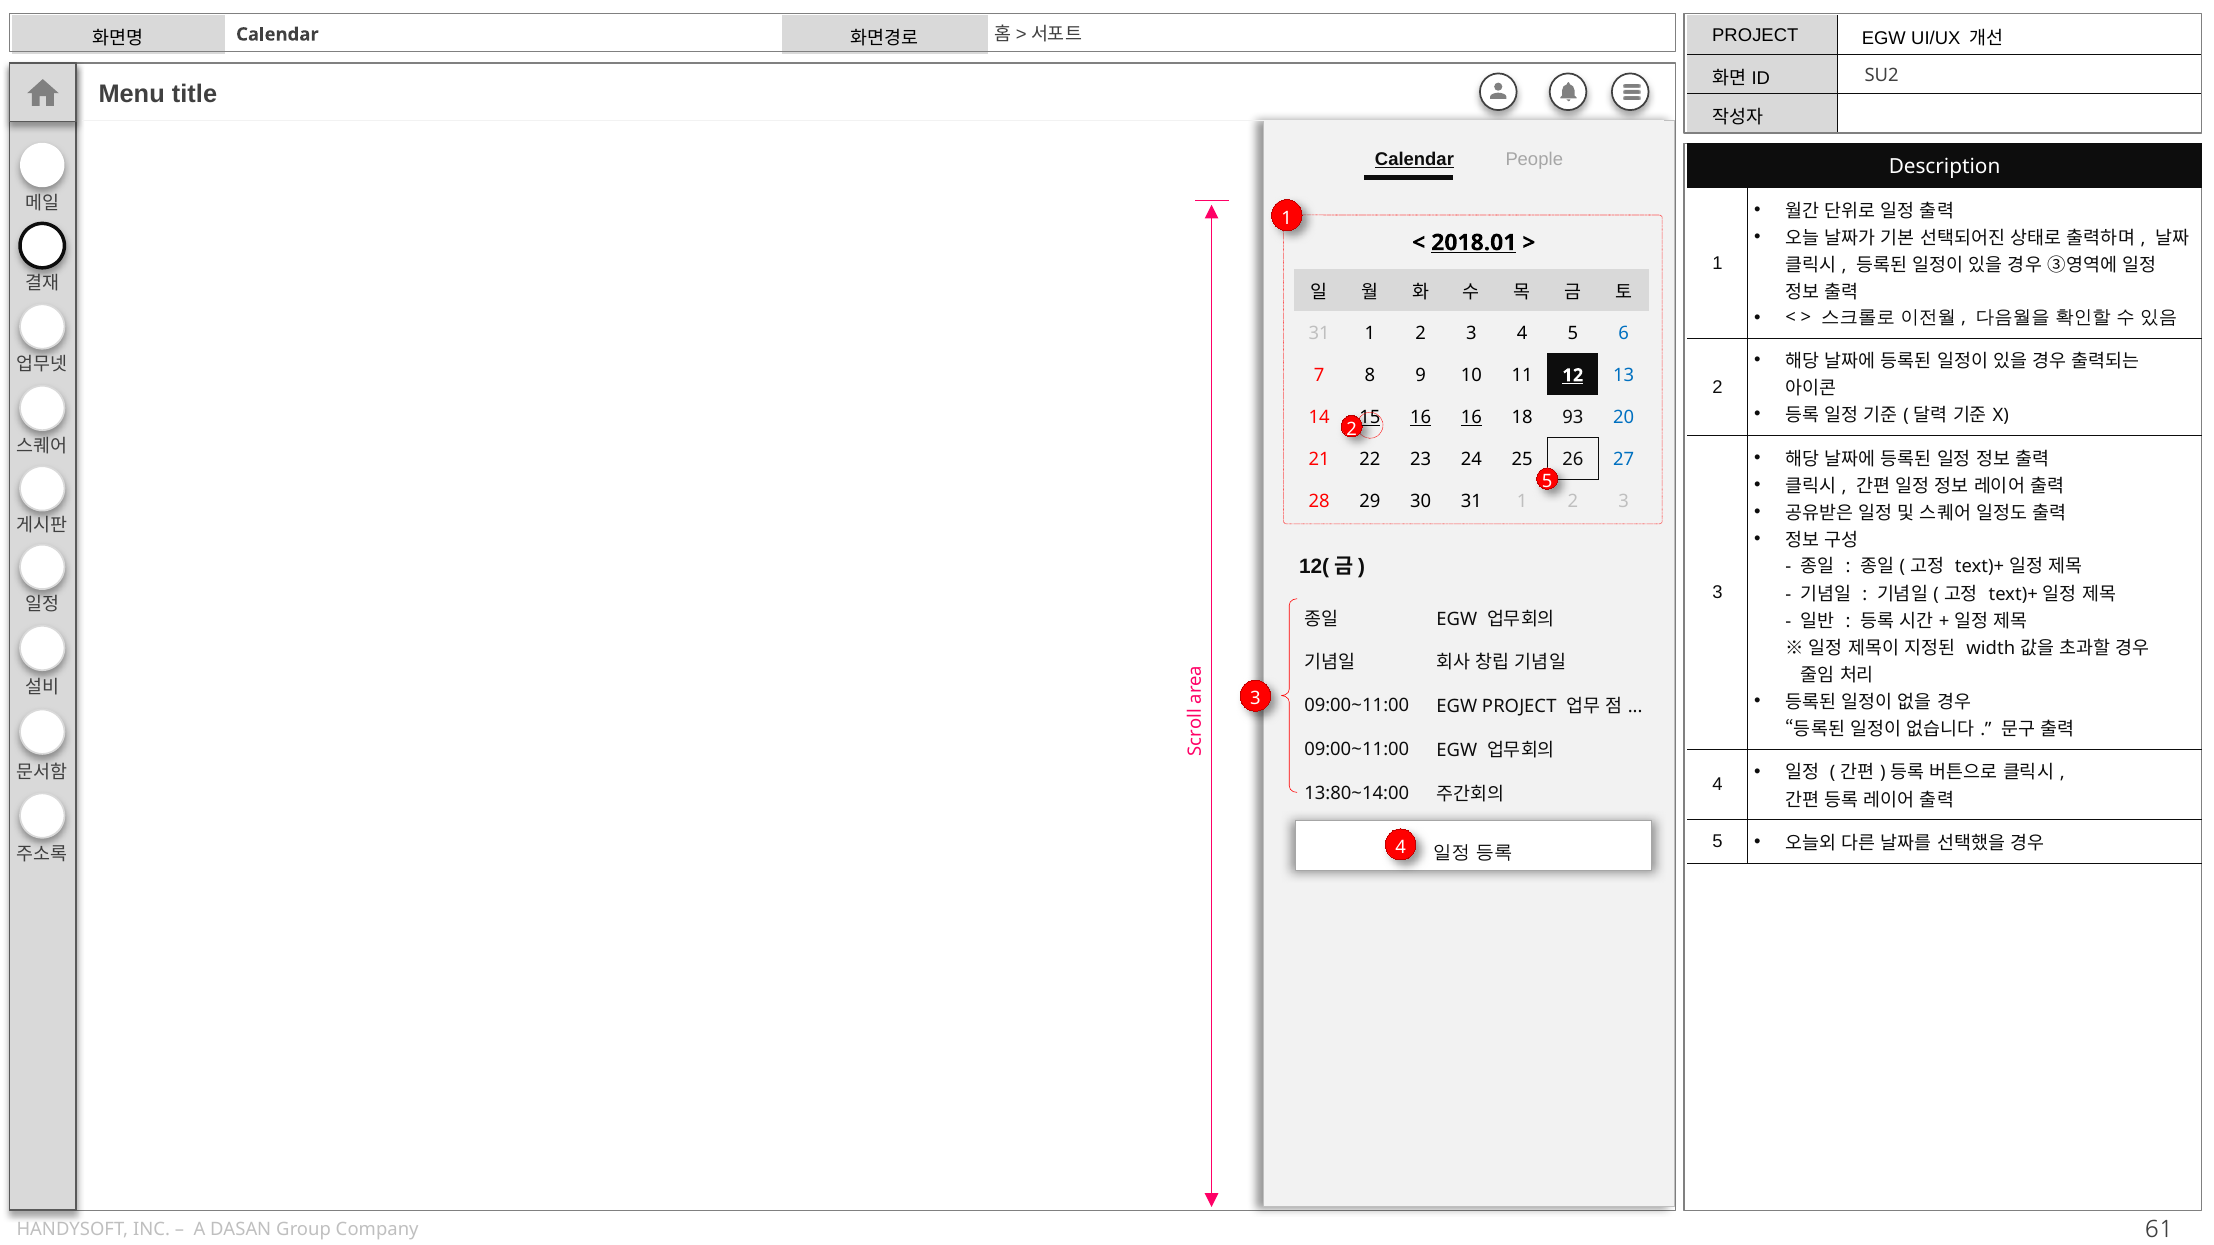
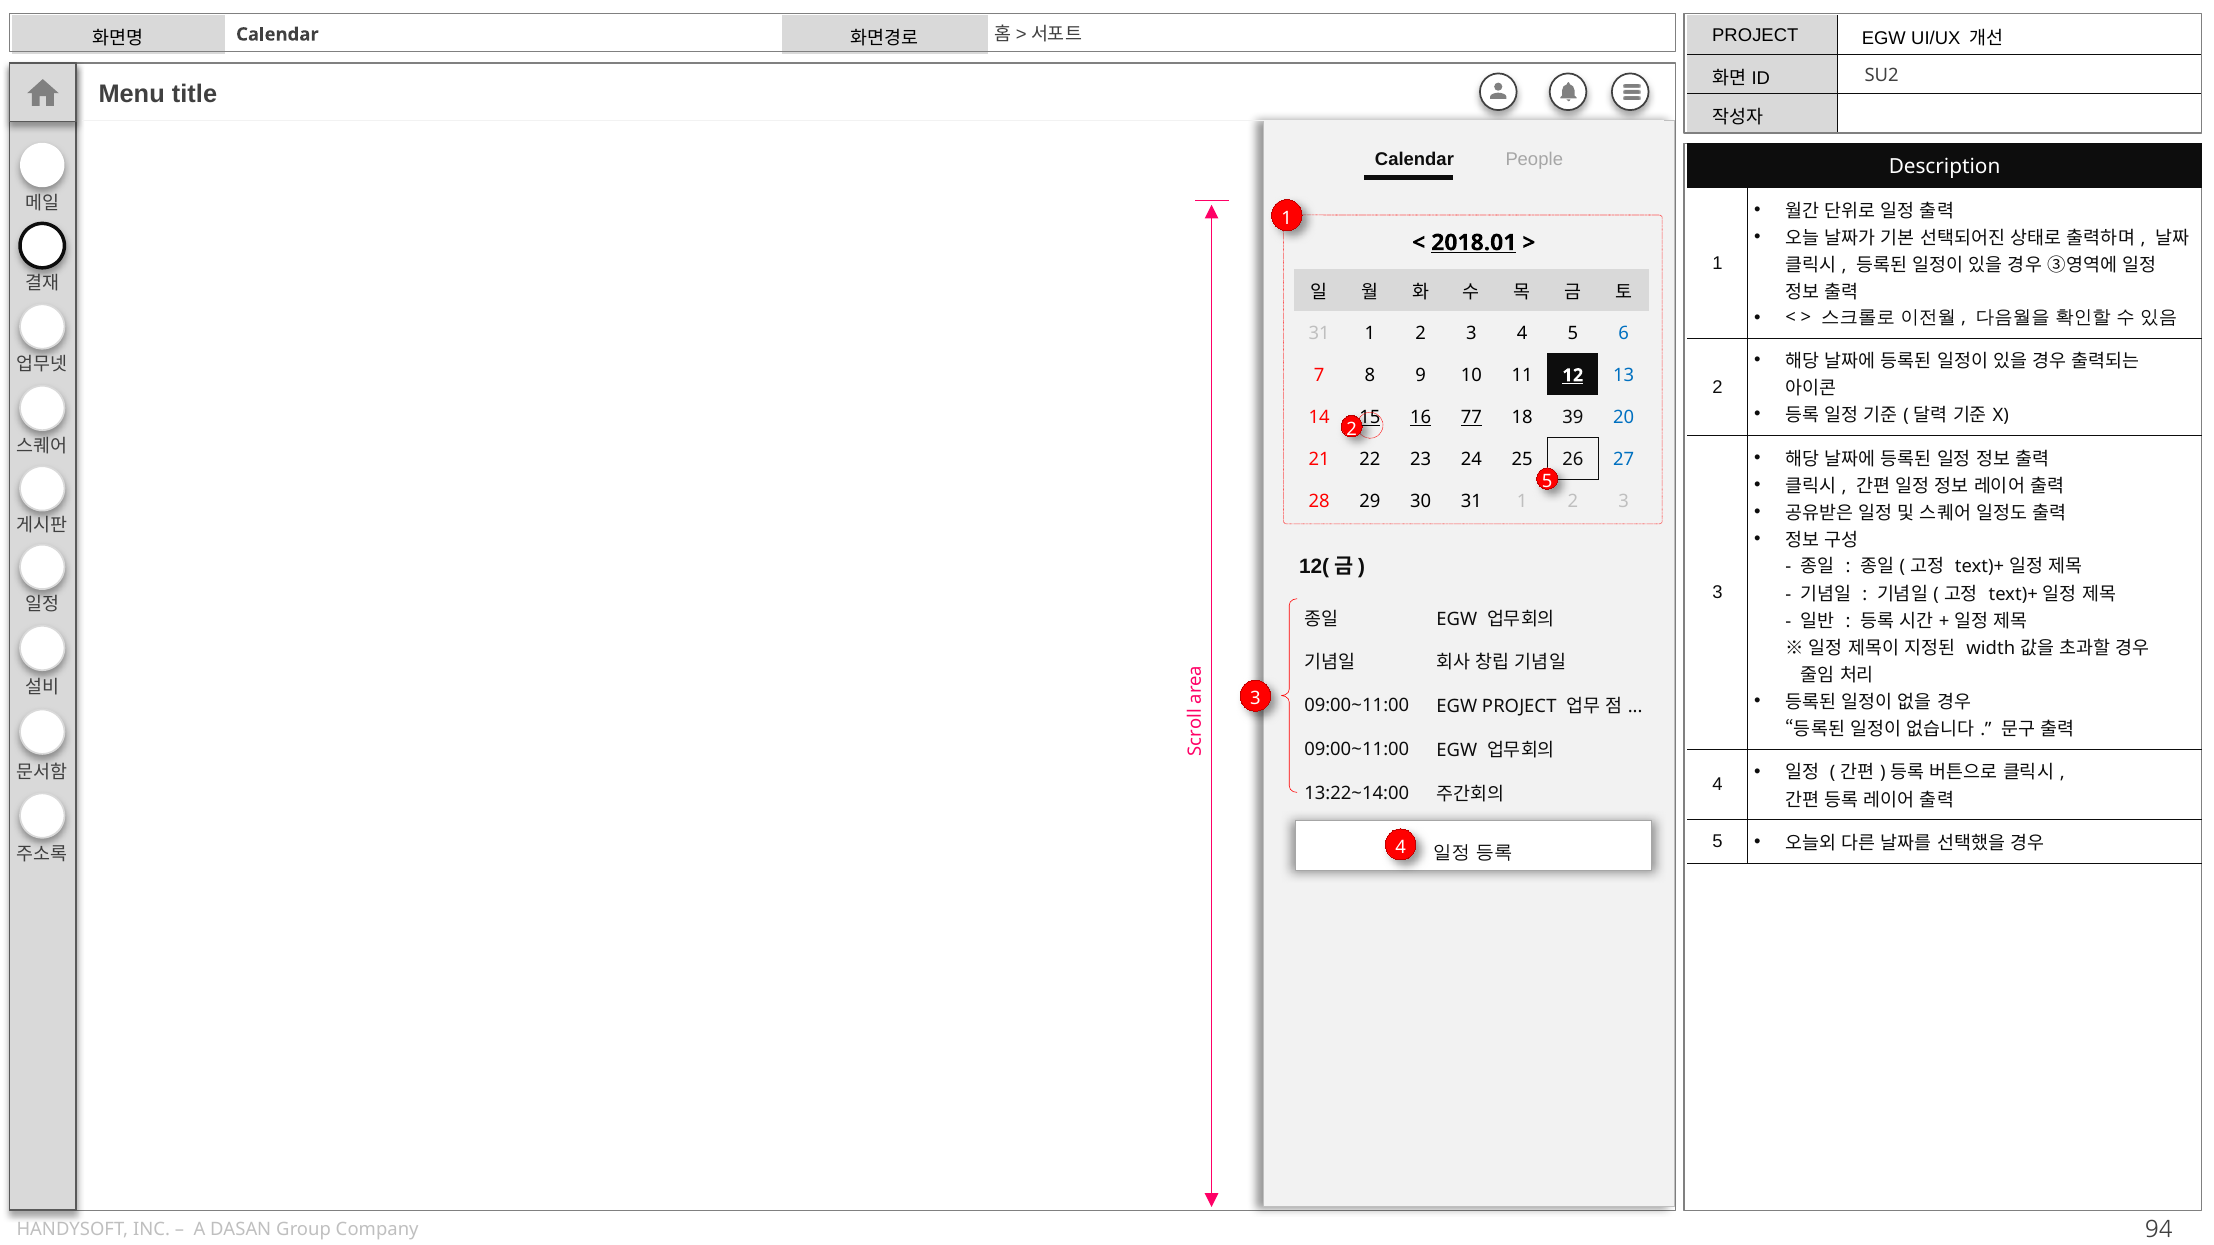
Calendar underline: present -> none (1414, 159)
16 16: 16 -> 77 (1471, 418)
93: 93 -> 39 (1573, 418)
13:80~14:00: 13:80~14:00 -> 13:22~14:00 (1357, 793)
61: 61 -> 94 (2159, 1230)
